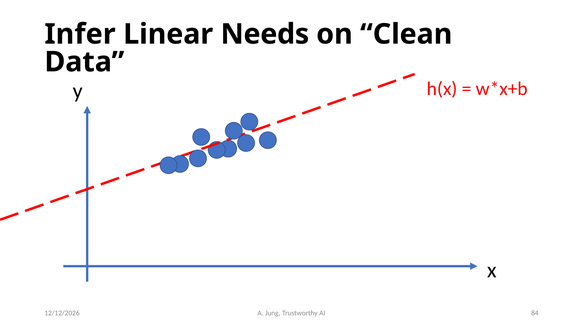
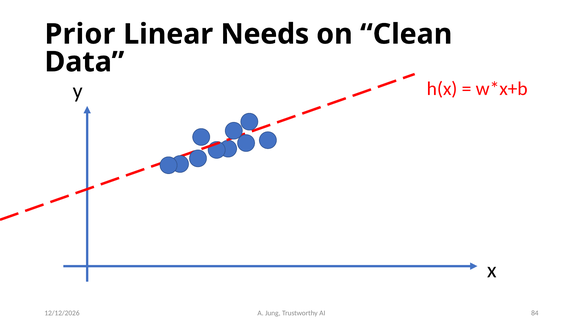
Infer: Infer -> Prior (80, 34)
